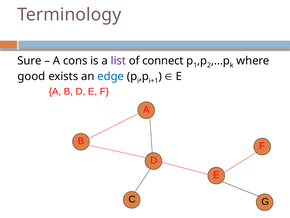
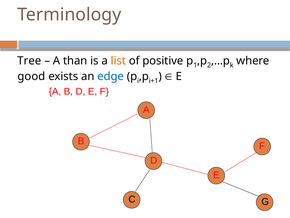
Sure: Sure -> Tree (29, 61)
cons: cons -> than (75, 61)
list colour: purple -> orange (118, 61)
connect: connect -> positive (163, 61)
